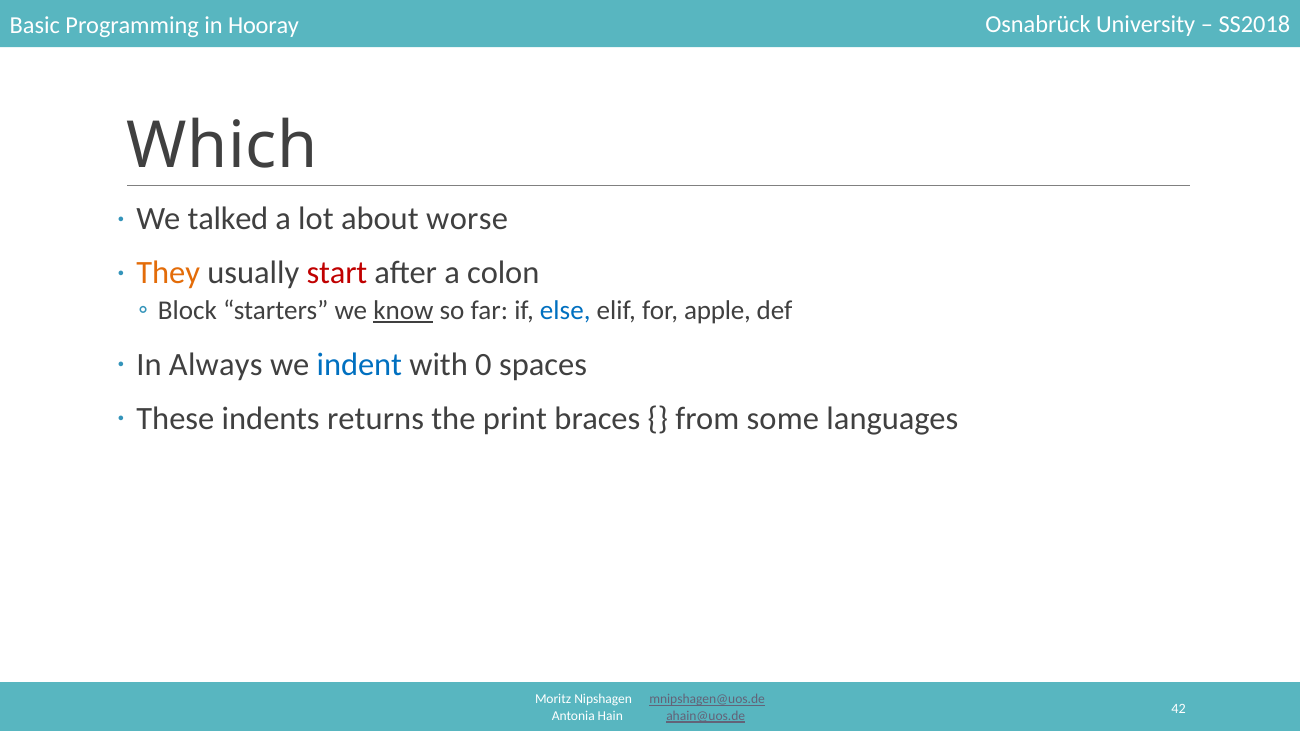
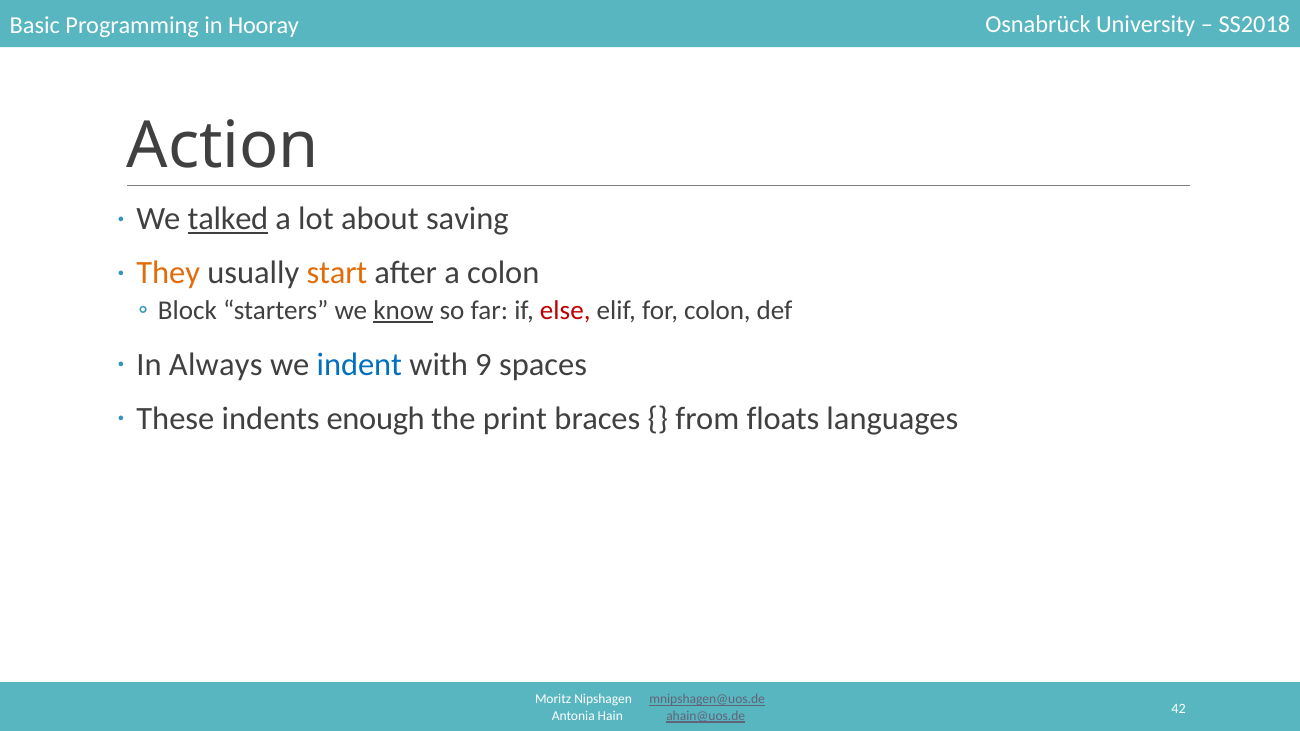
Which: Which -> Action (223, 146)
talked underline: none -> present (228, 219)
worse: worse -> saving (467, 219)
start colour: red -> orange (337, 273)
else colour: blue -> red (565, 311)
for apple: apple -> colon (717, 311)
0: 0 -> 9 (483, 365)
returns: returns -> enough (376, 419)
some: some -> floats (783, 419)
